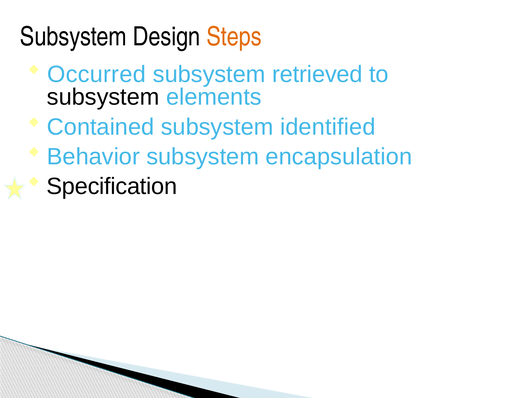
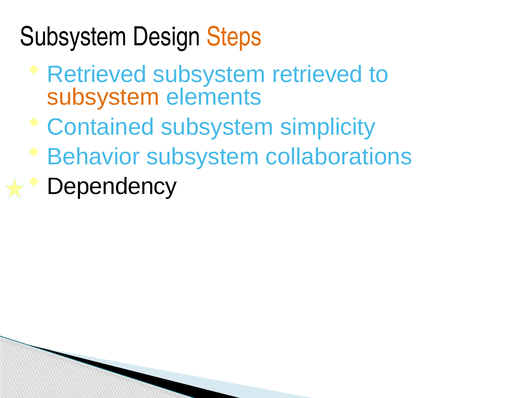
Occurred: Occurred -> Retrieved (97, 74)
subsystem colour: black -> orange (103, 97)
identified: identified -> simplicity (328, 127)
encapsulation: encapsulation -> collaborations (339, 156)
Specification: Specification -> Dependency (112, 186)
